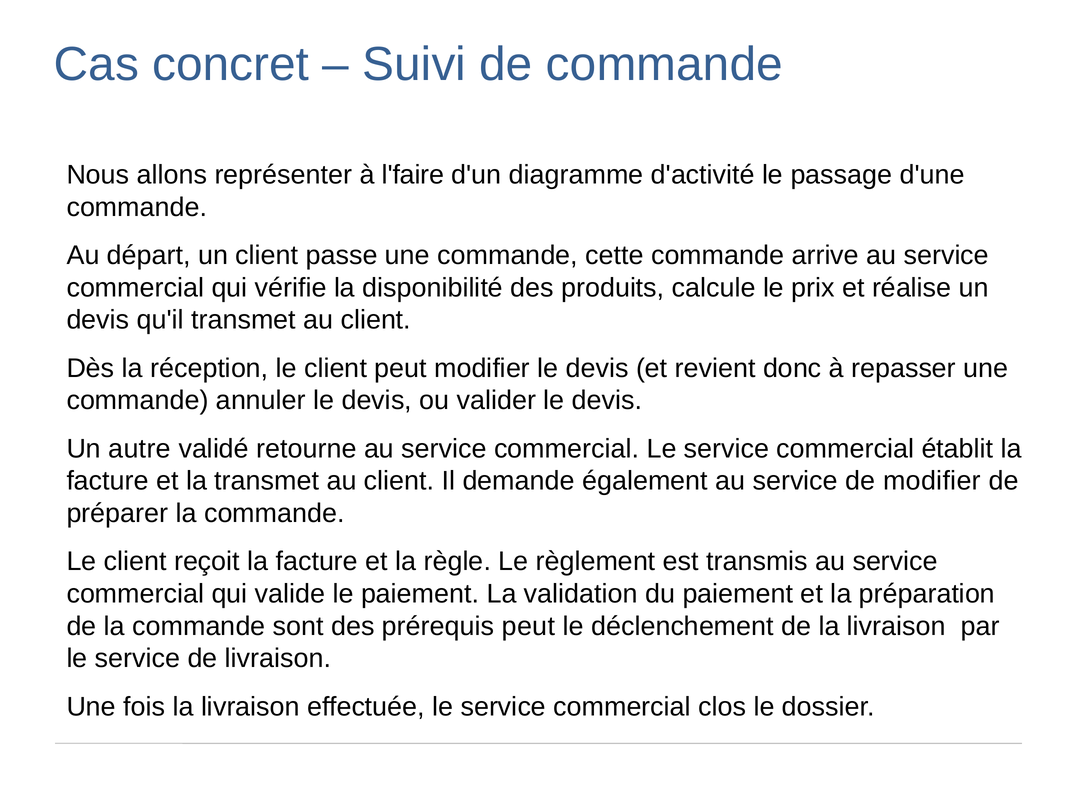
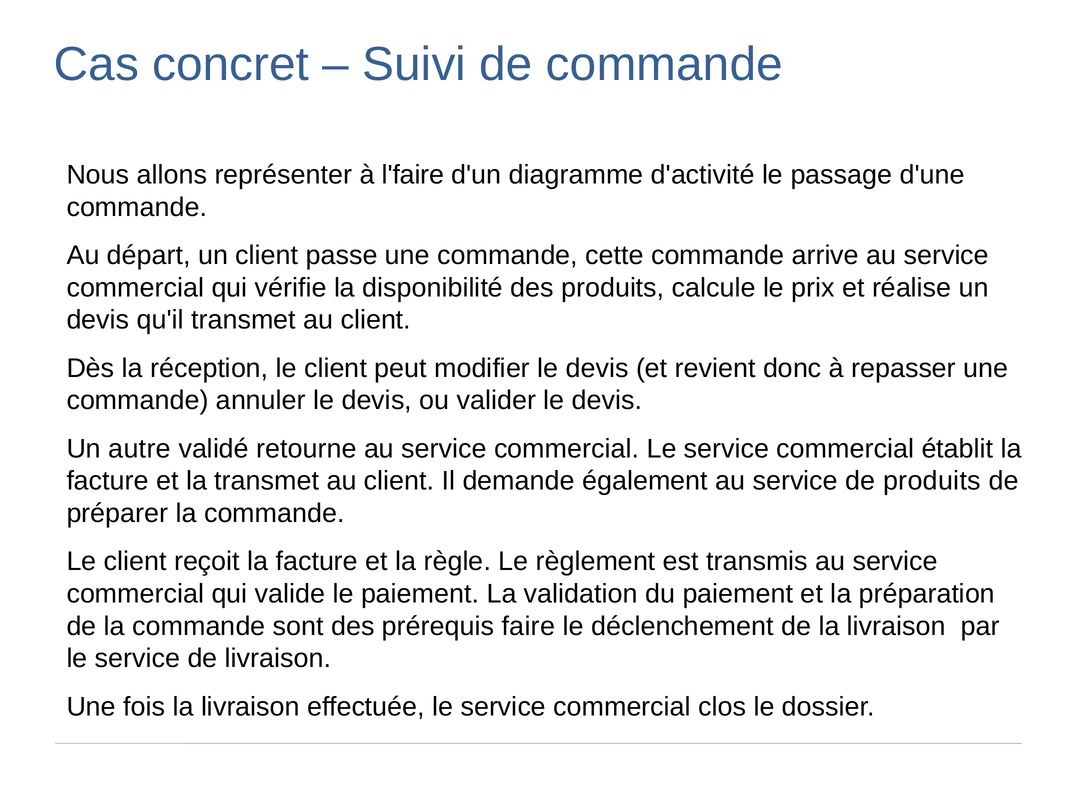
de modifier: modifier -> produits (932, 481)
prérequis peut: peut -> faire (528, 626)
